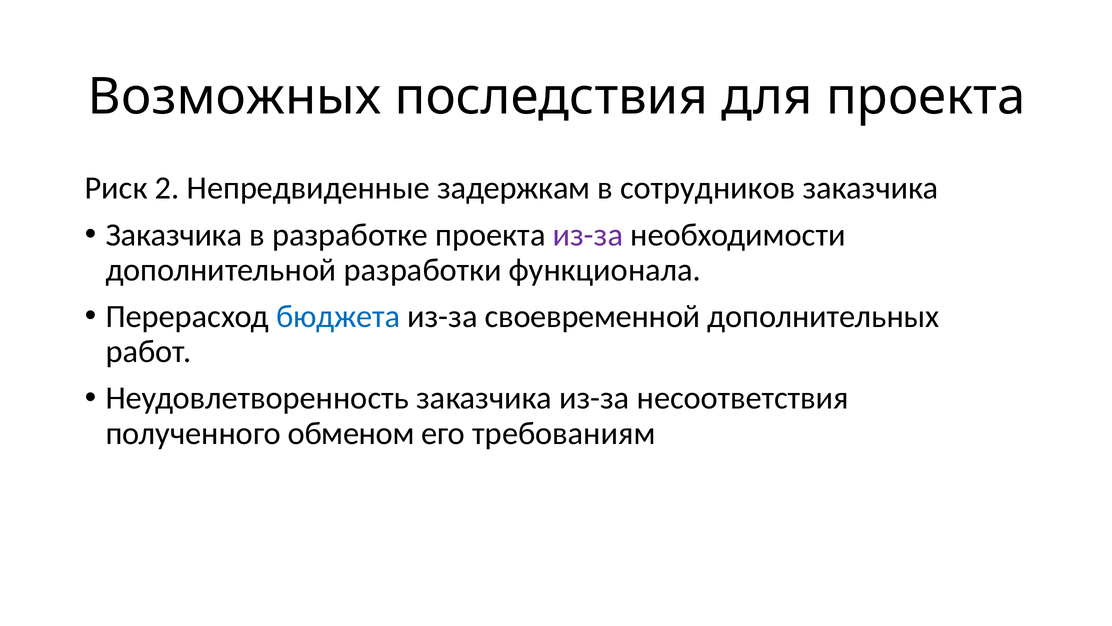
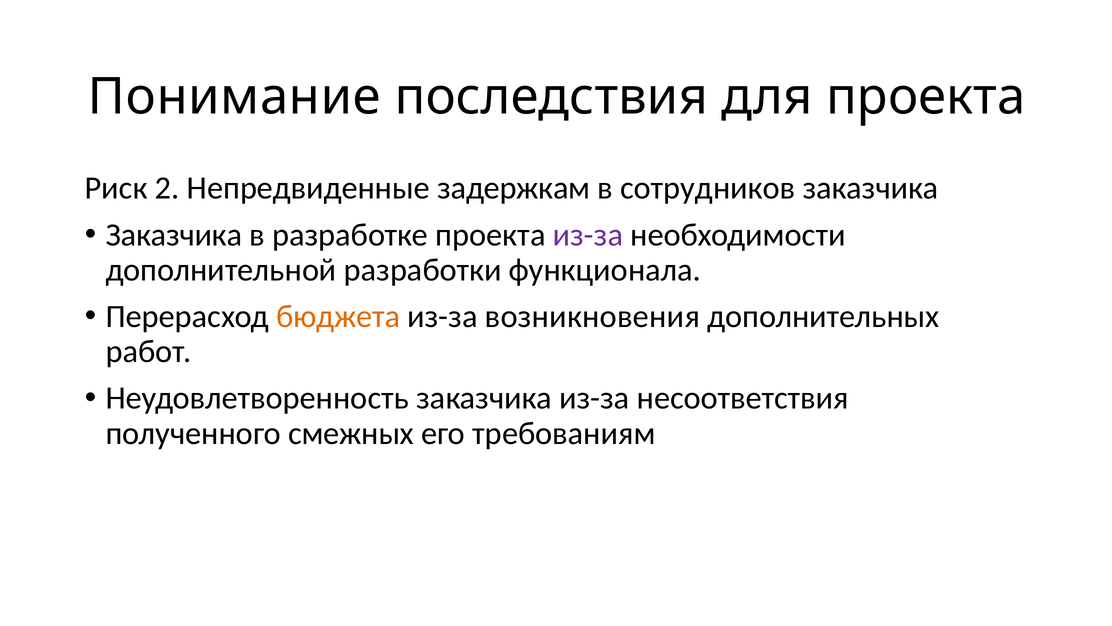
Возможных: Возможных -> Понимание (234, 97)
бюджета colour: blue -> orange (338, 316)
своевременной: своевременной -> возникновения (592, 316)
обменом: обменом -> смежных (351, 433)
